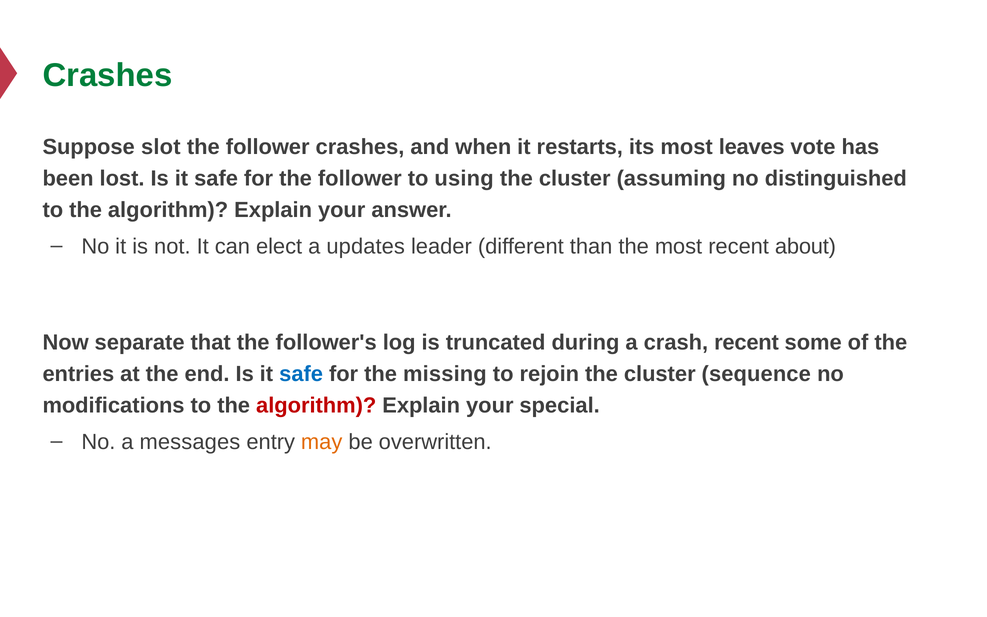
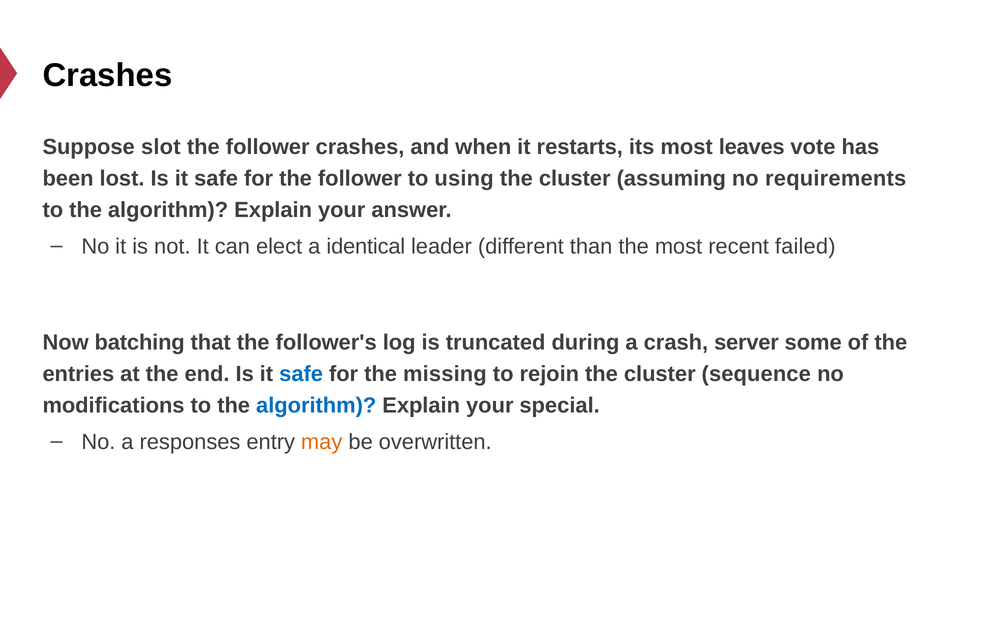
Crashes colour: green -> black (107, 76)
distinguished: distinguished -> requirements (836, 178)
updates: updates -> identical (366, 246)
about: about -> failed (805, 246)
separate: separate -> batching (140, 342)
crash recent: recent -> server (746, 342)
algorithm colour: red -> blue (316, 405)
messages: messages -> responses (190, 442)
